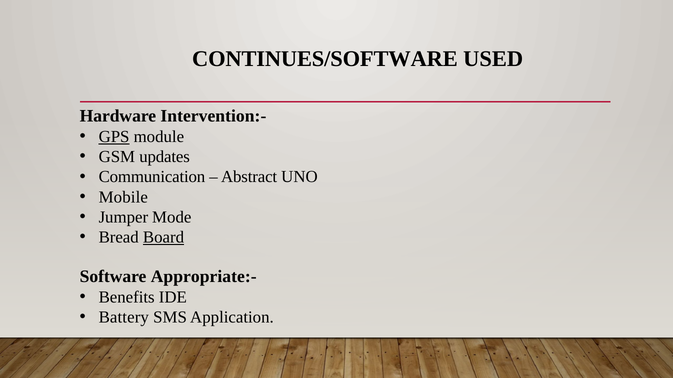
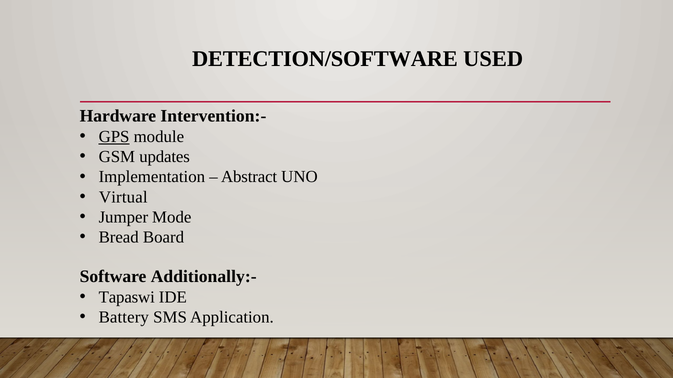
CONTINUES/SOFTWARE: CONTINUES/SOFTWARE -> DETECTION/SOFTWARE (325, 59)
Communication: Communication -> Implementation (152, 177)
Mobile: Mobile -> Virtual (123, 197)
Board underline: present -> none (164, 238)
Appropriate:-: Appropriate:- -> Additionally:- (204, 277)
Benefits: Benefits -> Tapaswi (127, 297)
